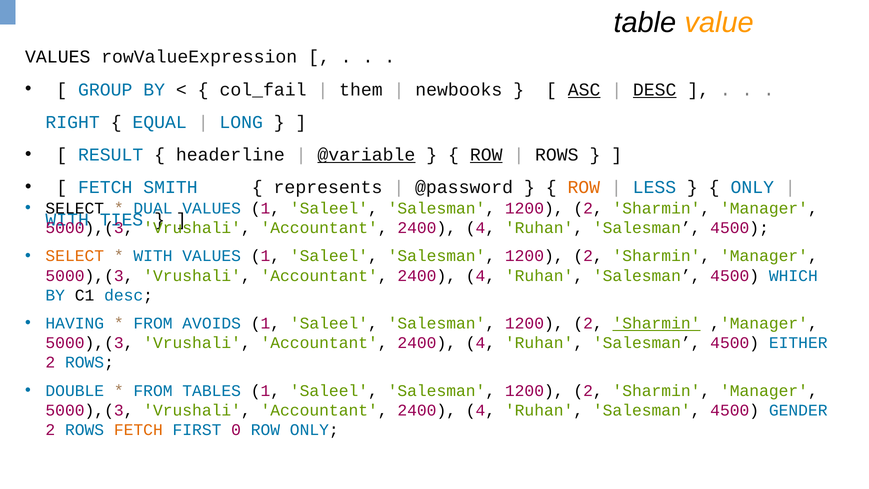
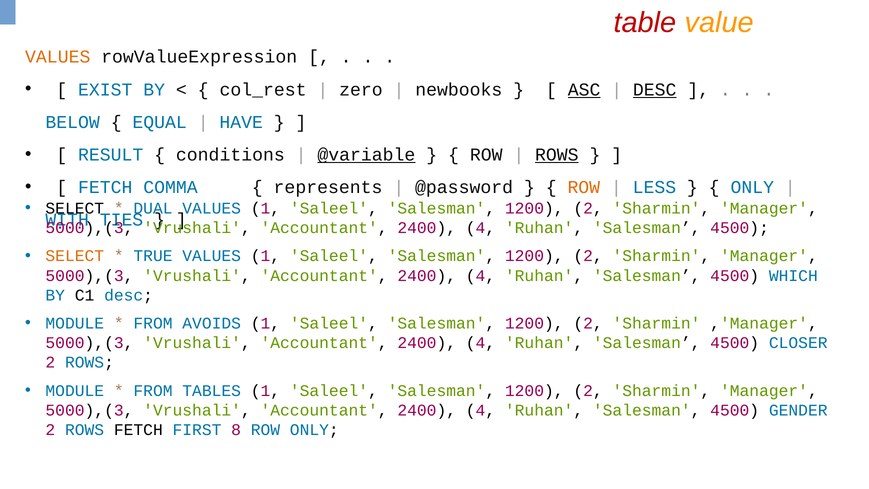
table colour: black -> red (645, 23)
VALUES colour: black -> orange (58, 57)
GROUP: GROUP -> EXIST (105, 89)
col_fail: col_fail -> col_rest (263, 89)
them: them -> zero (361, 89)
RIGHT: RIGHT -> BELOW (73, 122)
LONG: LONG -> HAVE (241, 122)
headerline: headerline -> conditions (230, 155)
ROW underline: present -> none (486, 155)
ROWS underline: none -> present (557, 155)
SMITH: SMITH -> COMMA (171, 187)
WITH: WITH -> TRUE (153, 256)
HAVING: HAVING -> MODULE (75, 323)
Sharmin underline: present -> none (656, 323)
EITHER: EITHER -> CLOSER (798, 343)
DOUBLE: DOUBLE -> MODULE (75, 391)
FETCH colour: orange -> black (138, 430)
0: 0 -> 8 (236, 430)
